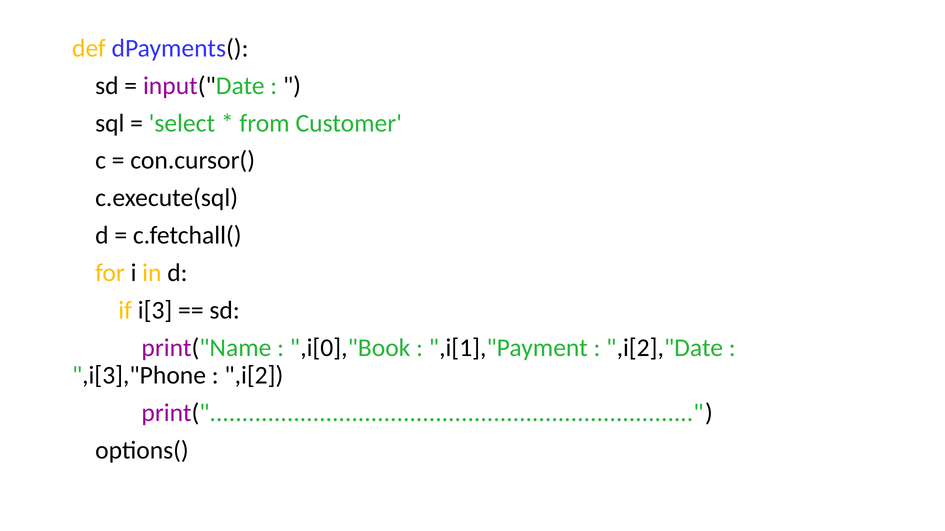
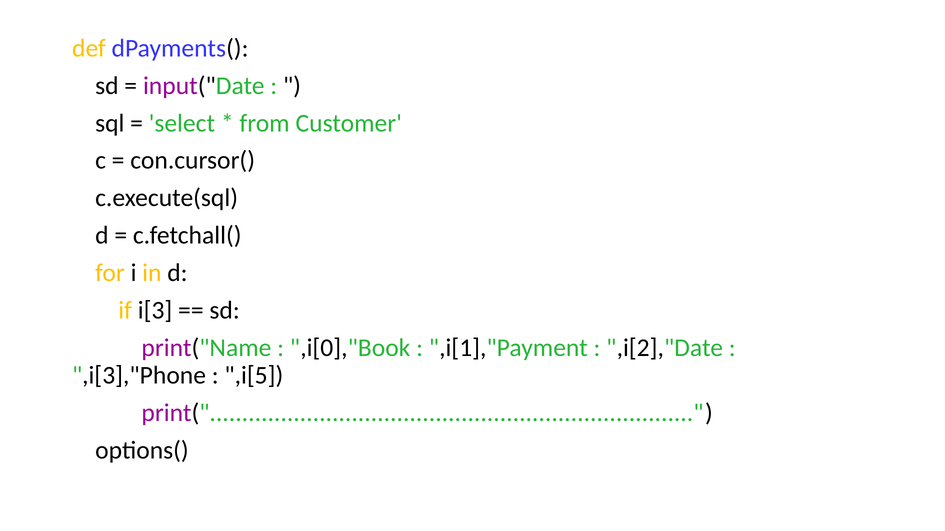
,i[2: ,i[2 -> ,i[5 (254, 376)
